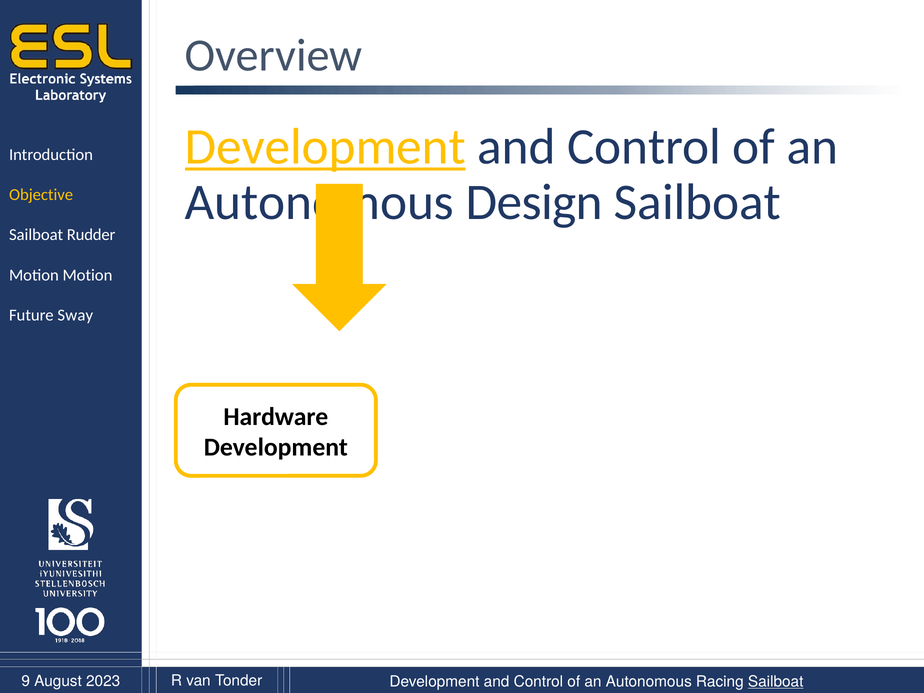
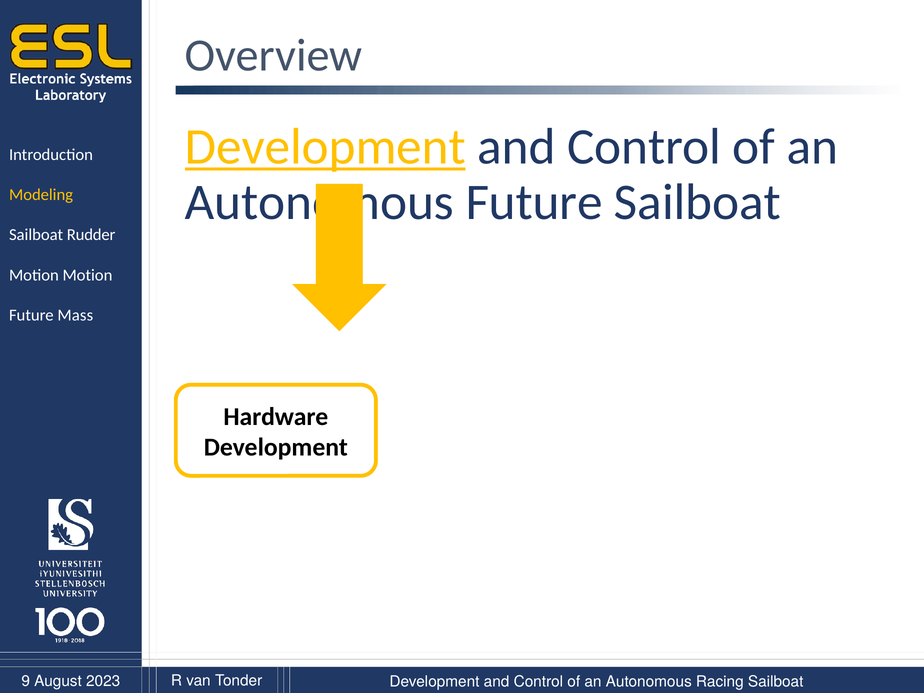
Design: Design -> Future (534, 202)
Objective: Objective -> Modeling (41, 195)
Sway: Sway -> Mass (75, 315)
Sailboat underline: present -> none (776, 682)
